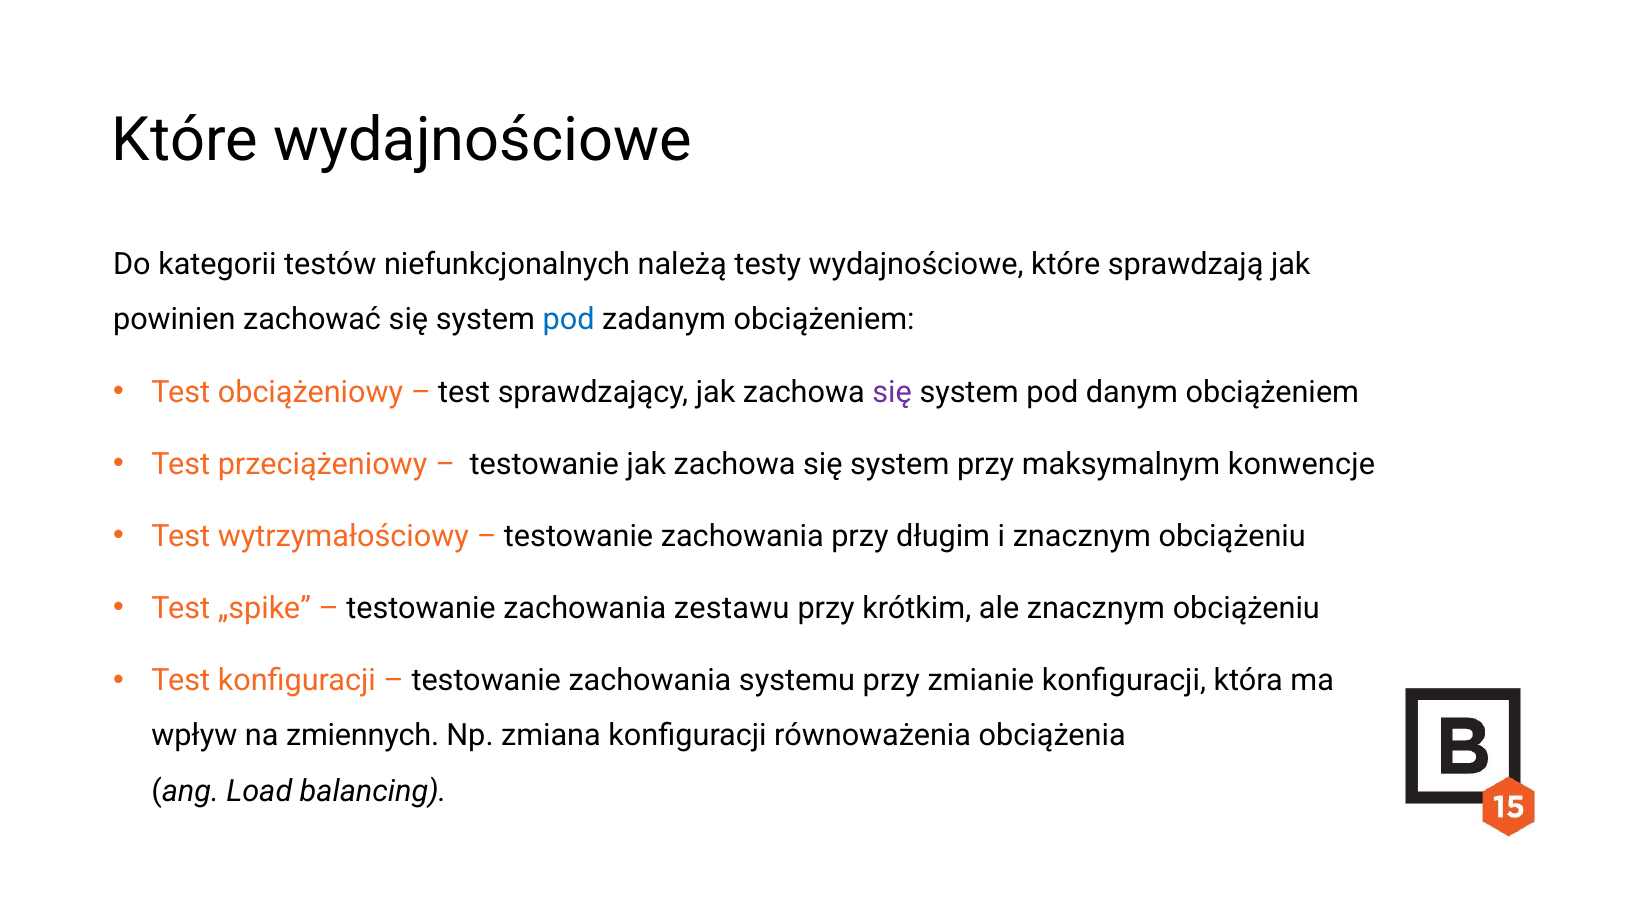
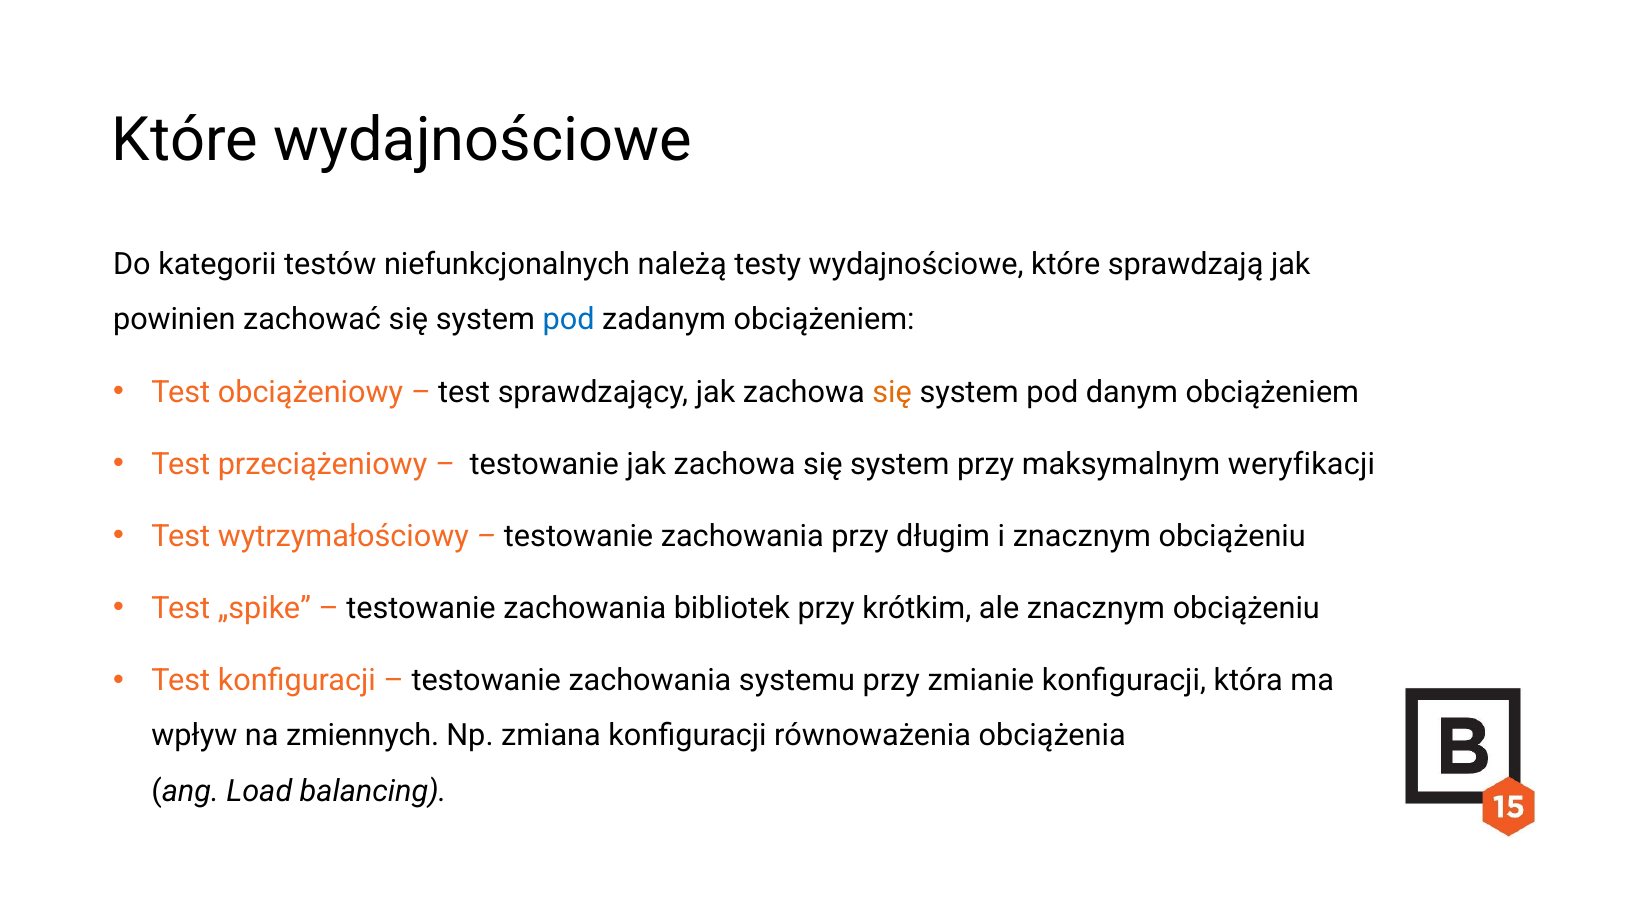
się colour: purple -> orange (892, 392)
konwencje: konwencje -> weryfikacji (1301, 464)
zestawu: zestawu -> bibliotek (732, 609)
